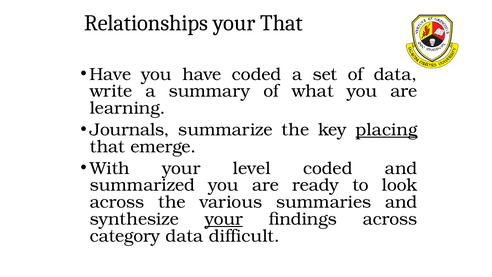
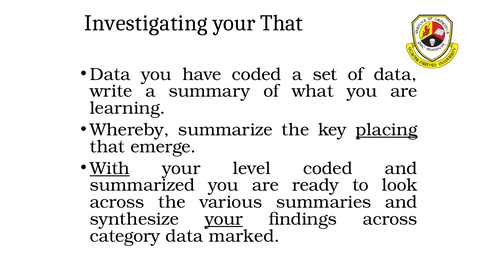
Relationships: Relationships -> Investigating (146, 23)
Have: Have -> Data (110, 74)
Journals: Journals -> Whereby (130, 130)
With underline: none -> present (110, 168)
difficult: difficult -> marked (244, 236)
